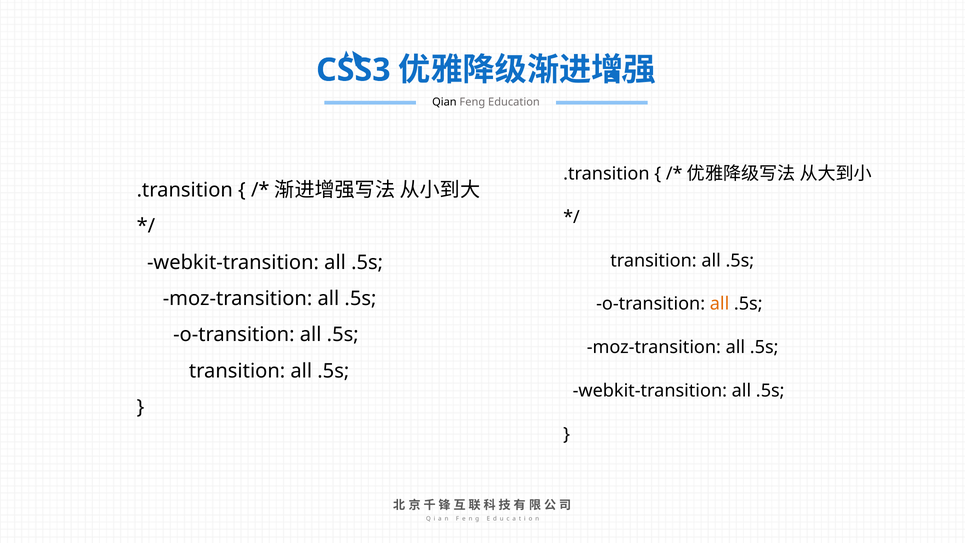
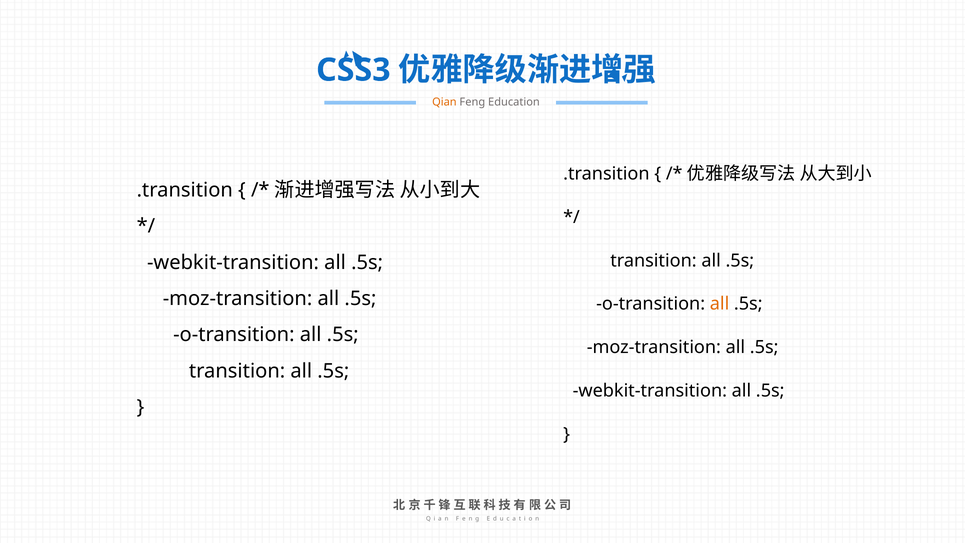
Qian colour: black -> orange (444, 102)
